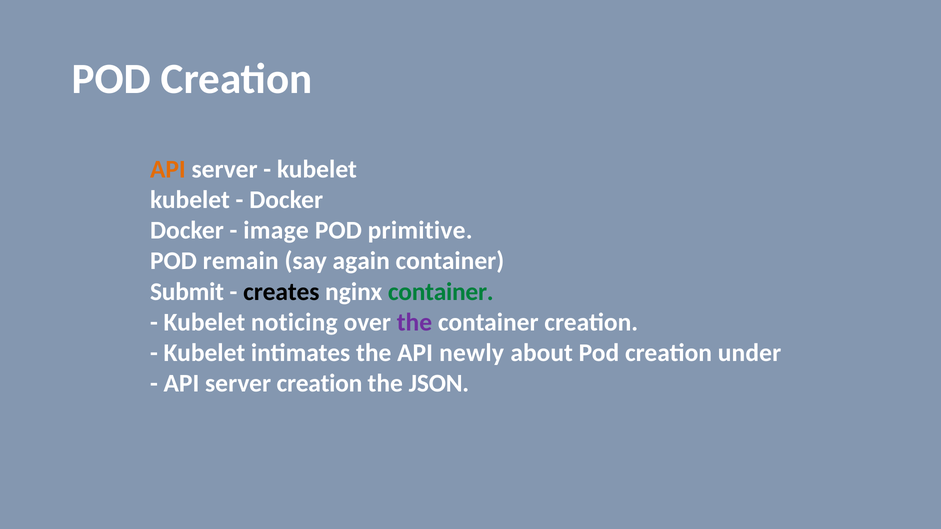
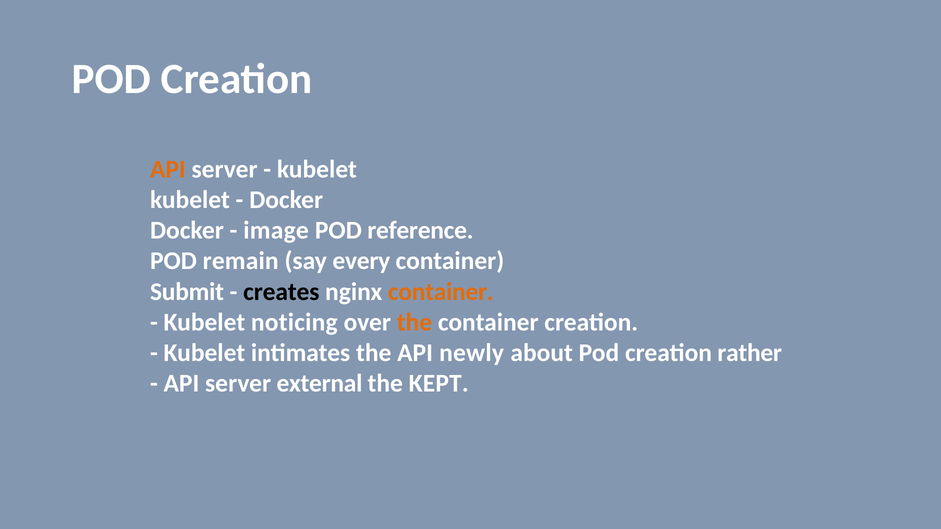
primitive: primitive -> reference (420, 231)
again: again -> every (361, 261)
container colour: green -> orange (441, 292)
the colour: purple -> orange (414, 322)
under: under -> rather (750, 353)
server creation: creation -> external (319, 383)
JSON: JSON -> KEPT (439, 383)
